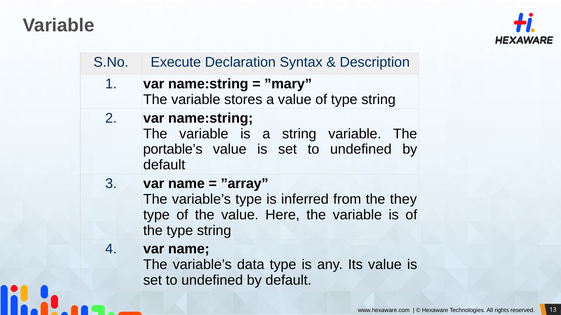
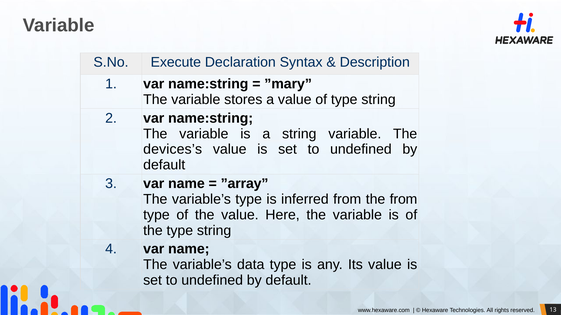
portable’s: portable’s -> devices’s (173, 150)
the they: they -> from (404, 200)
